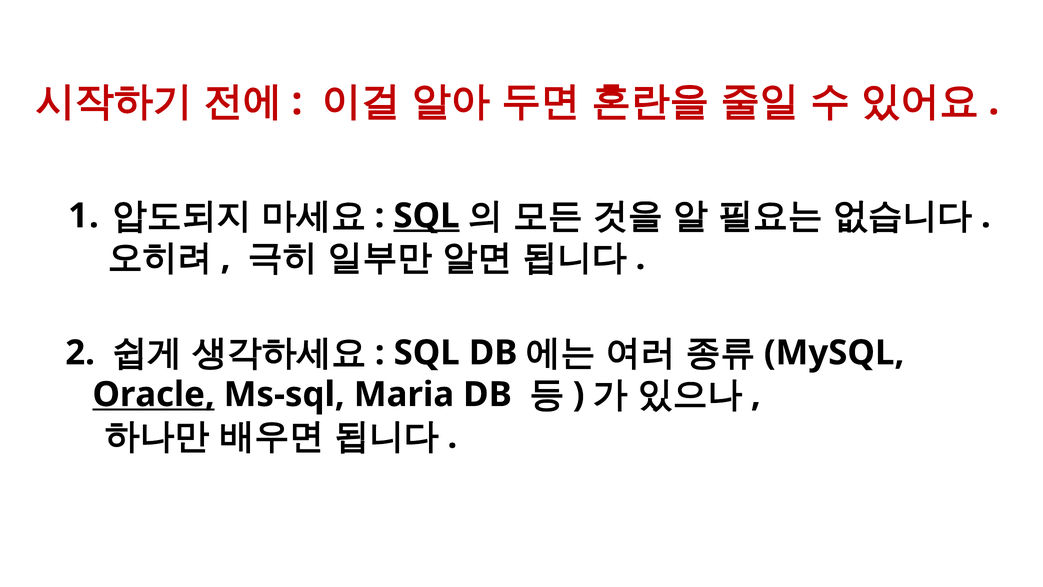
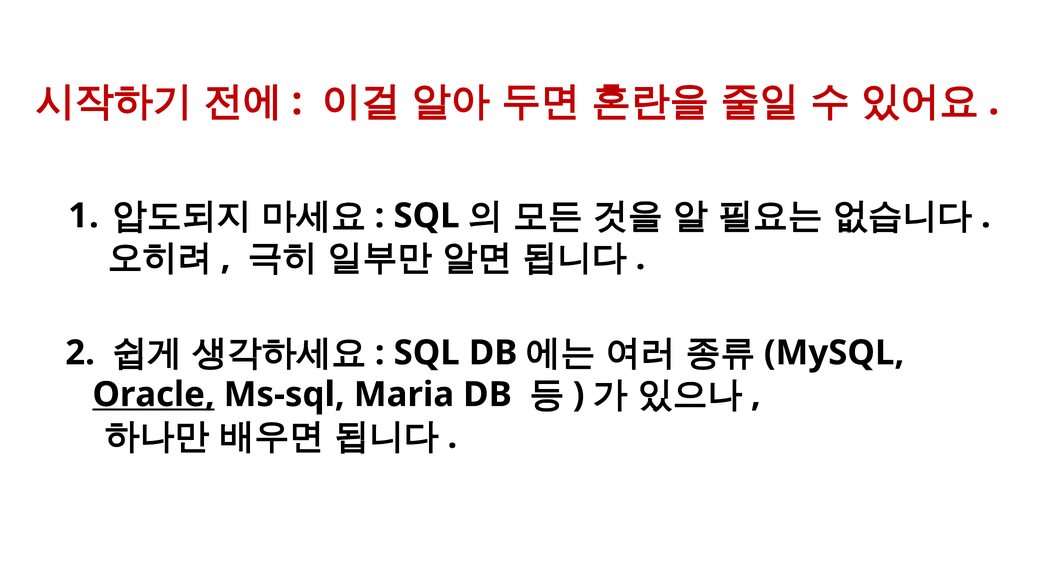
SQL underline: present -> none (426, 216)
